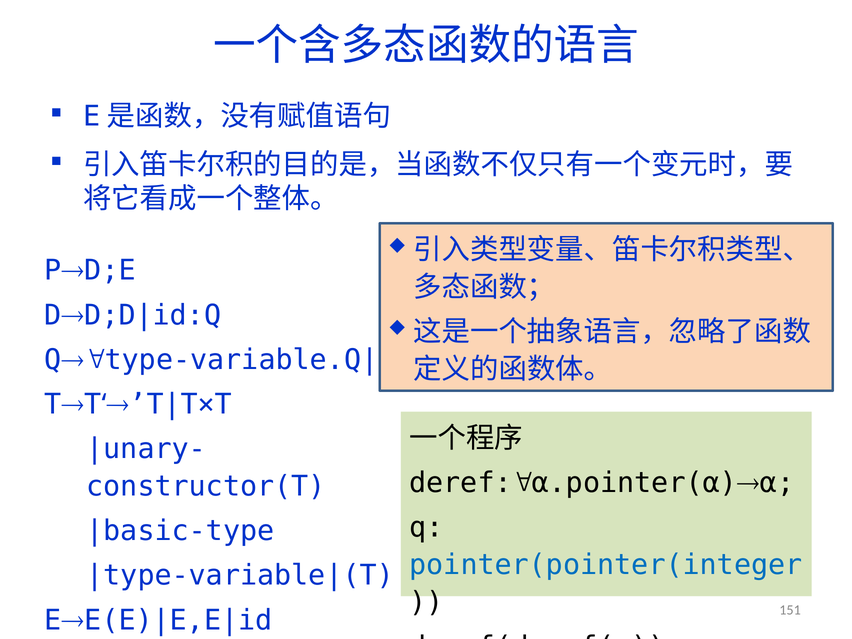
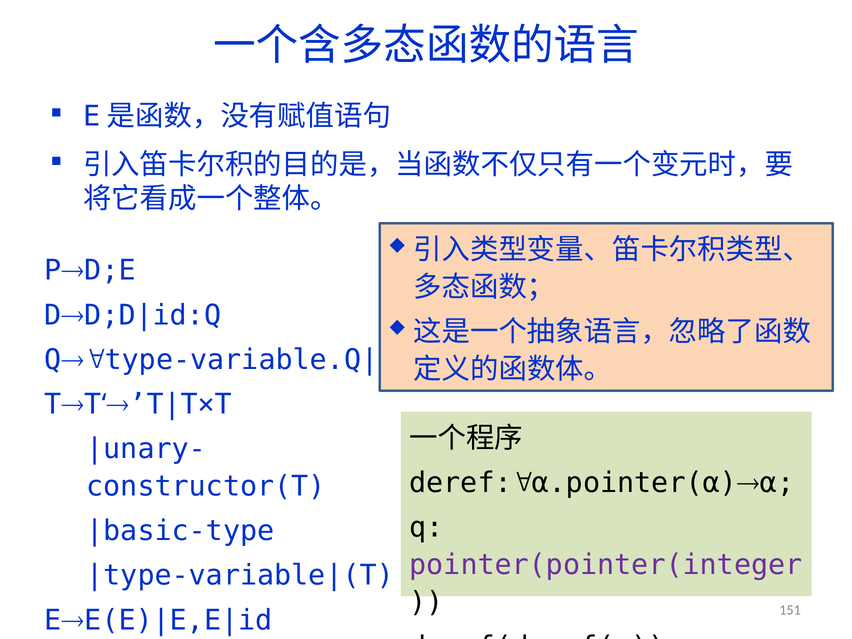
pointer(pointer(integer colour: blue -> purple (606, 565)
